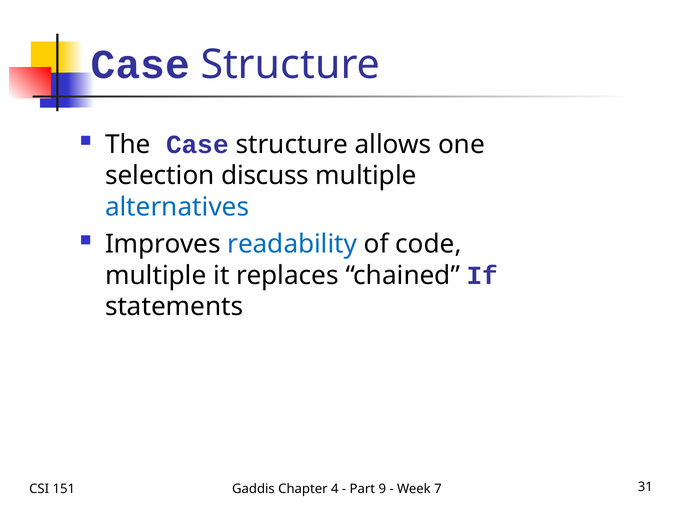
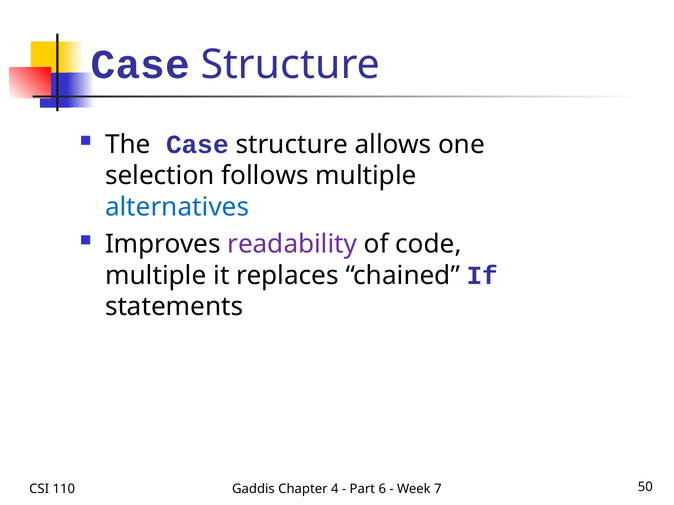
discuss: discuss -> follows (265, 176)
readability colour: blue -> purple (292, 244)
151: 151 -> 110 (64, 490)
9: 9 -> 6 (382, 490)
31: 31 -> 50 (645, 487)
